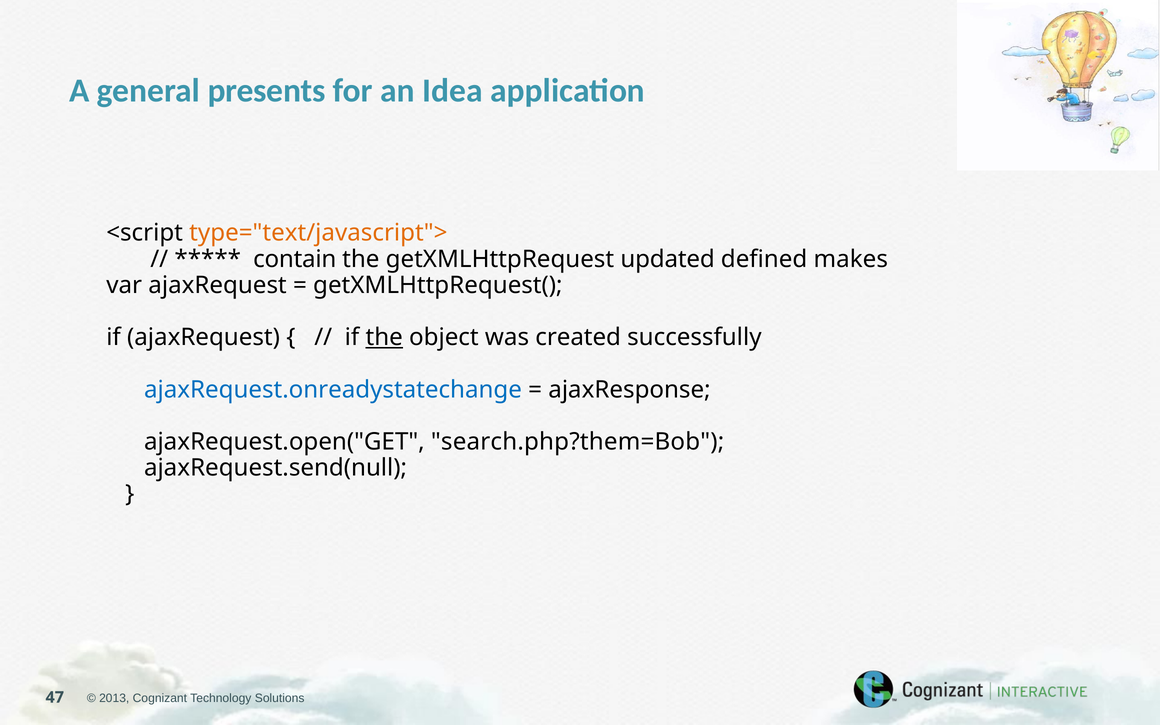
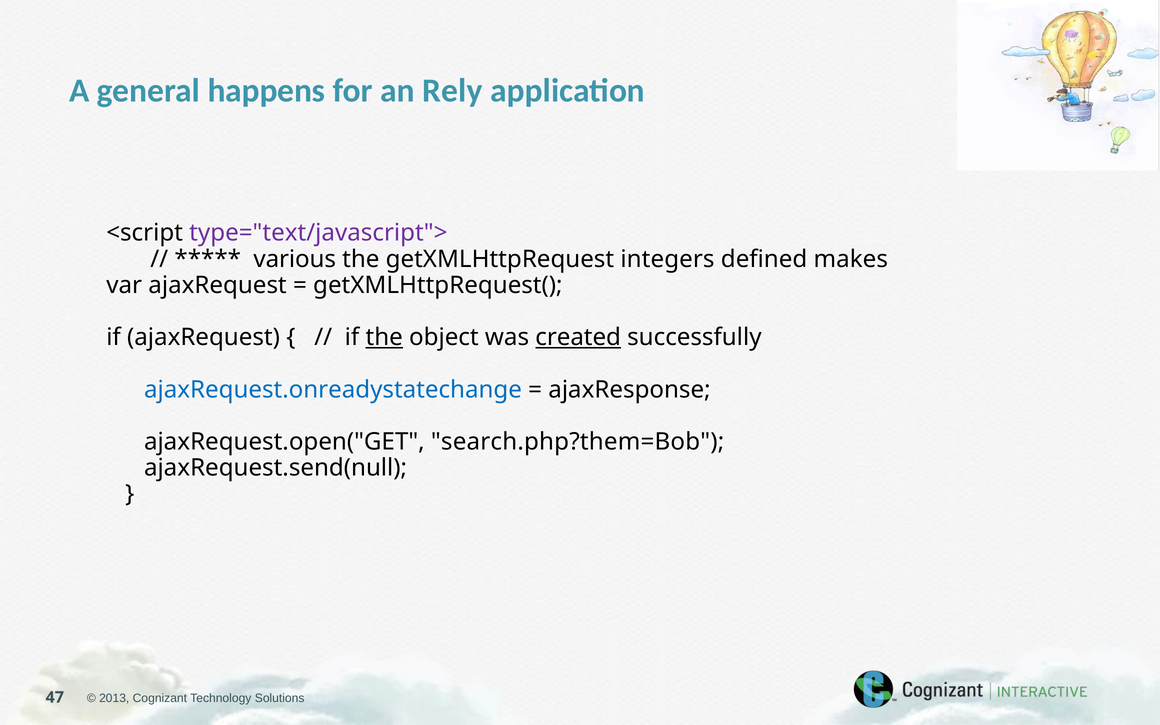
presents: presents -> happens (266, 90)
Idea: Idea -> Rely (453, 90)
type="text/javascript"> colour: orange -> purple (318, 233)
contain: contain -> various (295, 259)
updated: updated -> integers (667, 259)
created underline: none -> present (578, 337)
